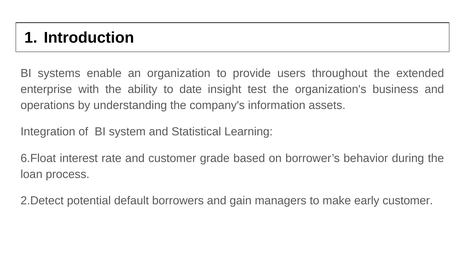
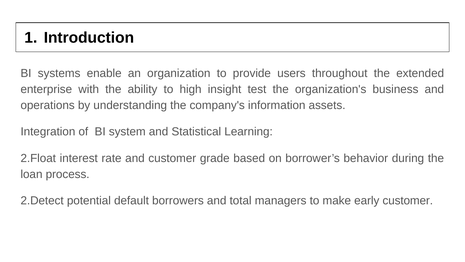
date: date -> high (191, 89)
6.Float: 6.Float -> 2.Float (38, 158)
gain: gain -> total (241, 200)
